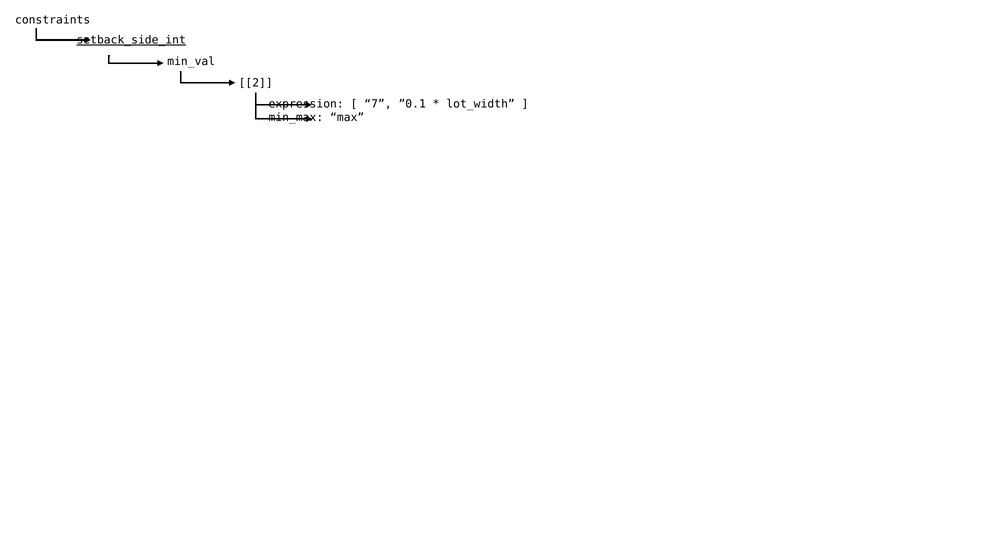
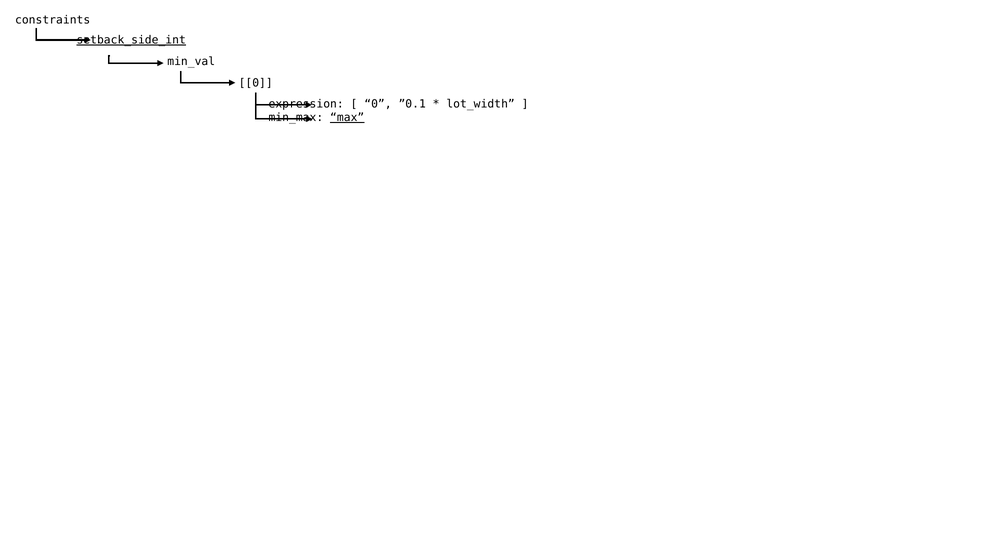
2: 2 -> 0 (256, 83)
7: 7 -> 0 (378, 104)
max underline: none -> present (347, 118)
